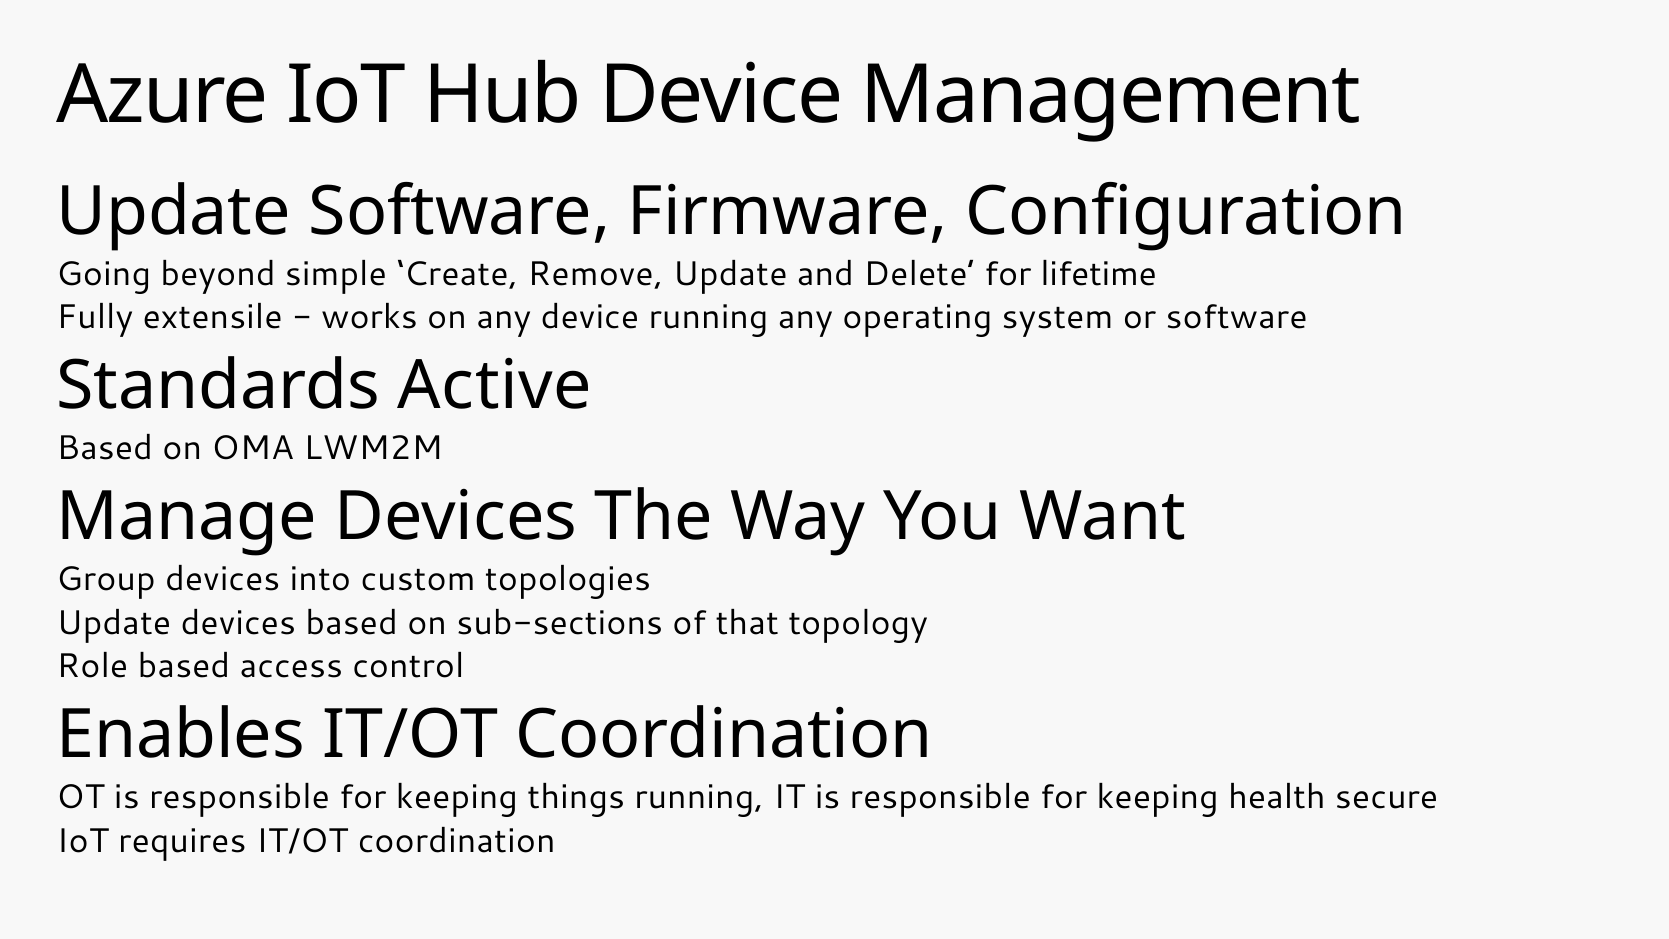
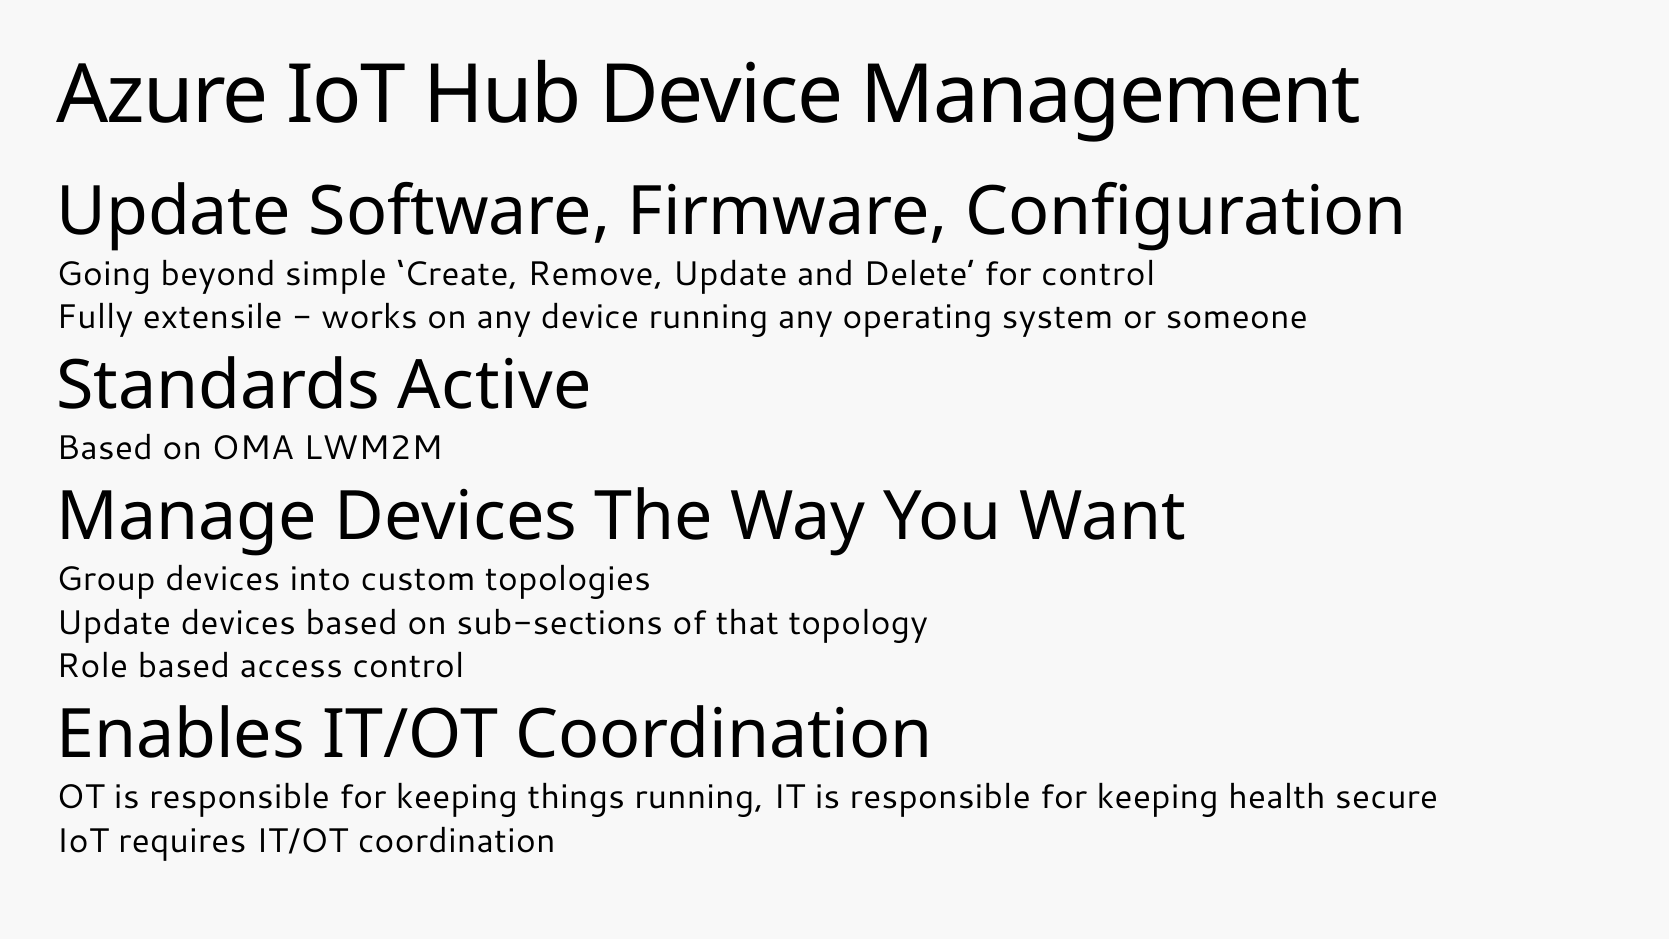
for lifetime: lifetime -> control (1098, 274)
or software: software -> someone (1237, 317)
